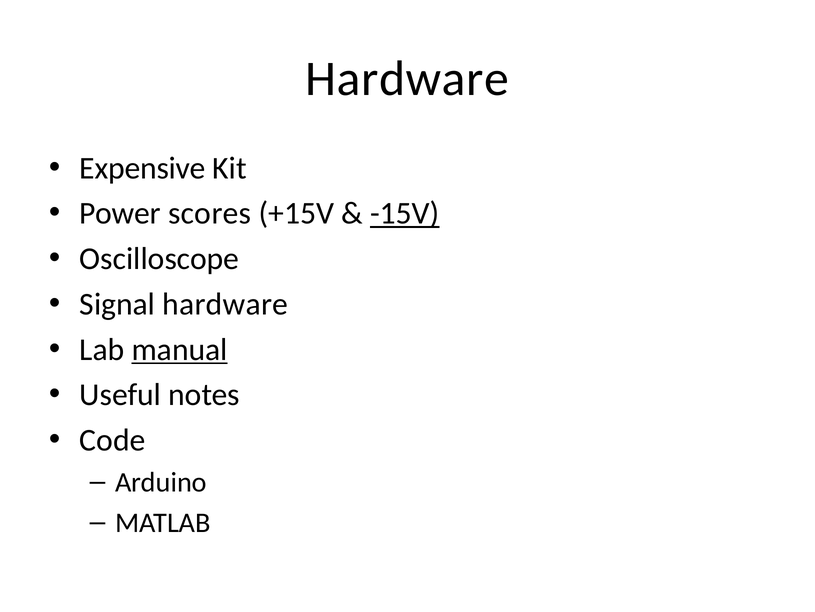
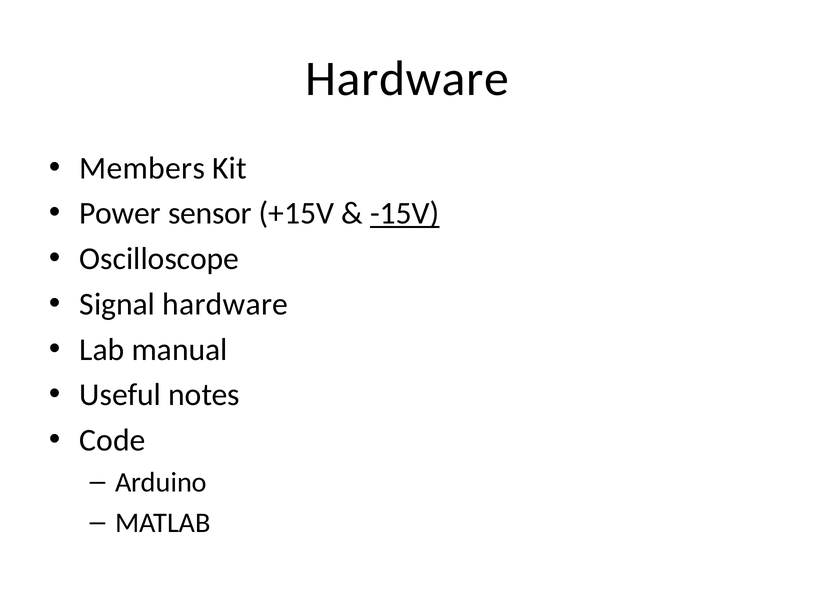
Expensive: Expensive -> Members (142, 168)
scores: scores -> sensor (210, 213)
manual underline: present -> none (180, 349)
